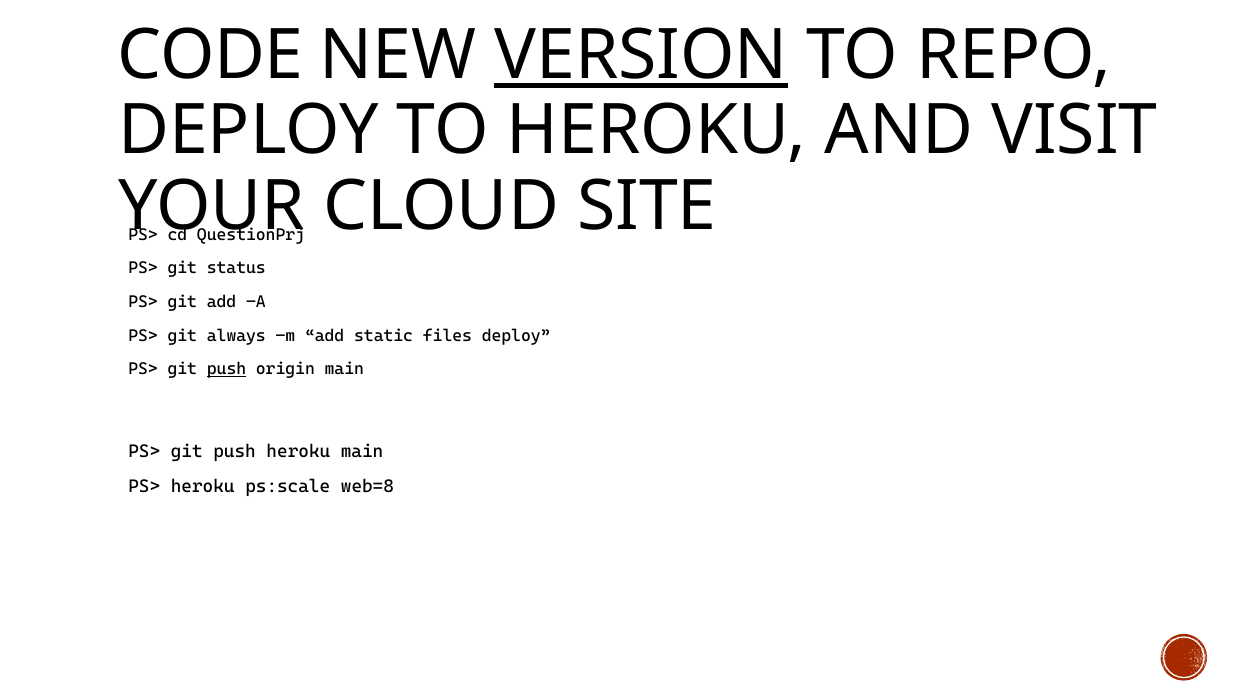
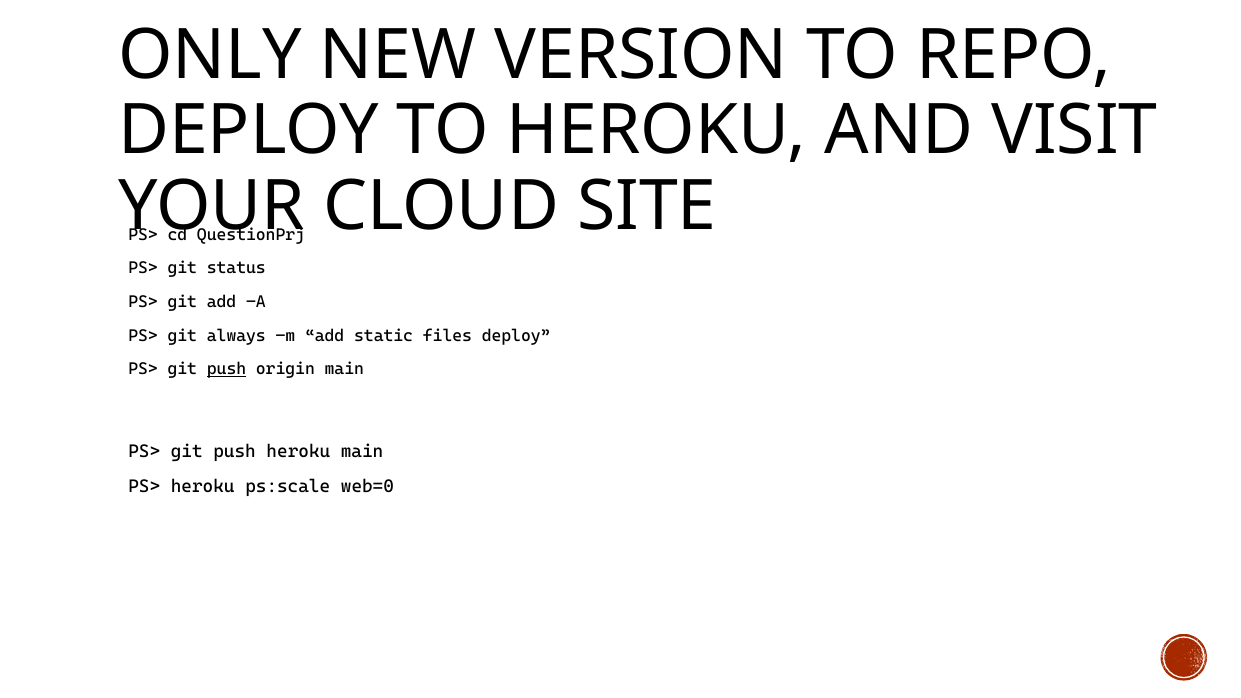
CODE: CODE -> ONLY (210, 55)
VERSION underline: present -> none (641, 55)
web=8: web=8 -> web=0 (367, 487)
